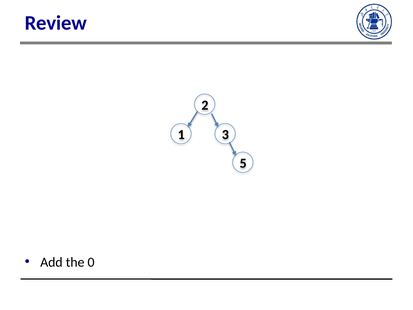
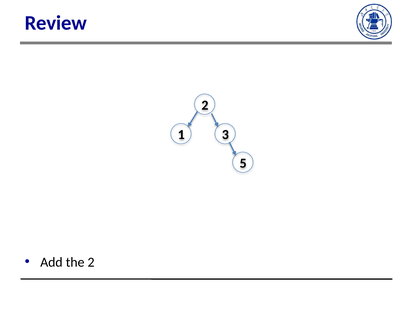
the 0: 0 -> 2 (91, 262)
